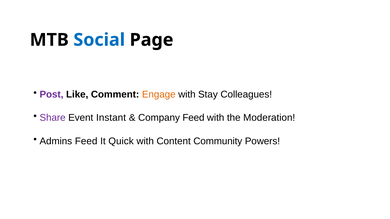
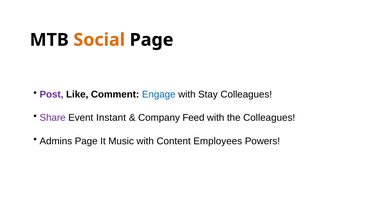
Social colour: blue -> orange (99, 40)
Engage colour: orange -> blue (159, 95)
the Moderation: Moderation -> Colleagues (269, 118)
Admins Feed: Feed -> Page (86, 141)
Quick: Quick -> Music (121, 141)
Community: Community -> Employees (218, 141)
